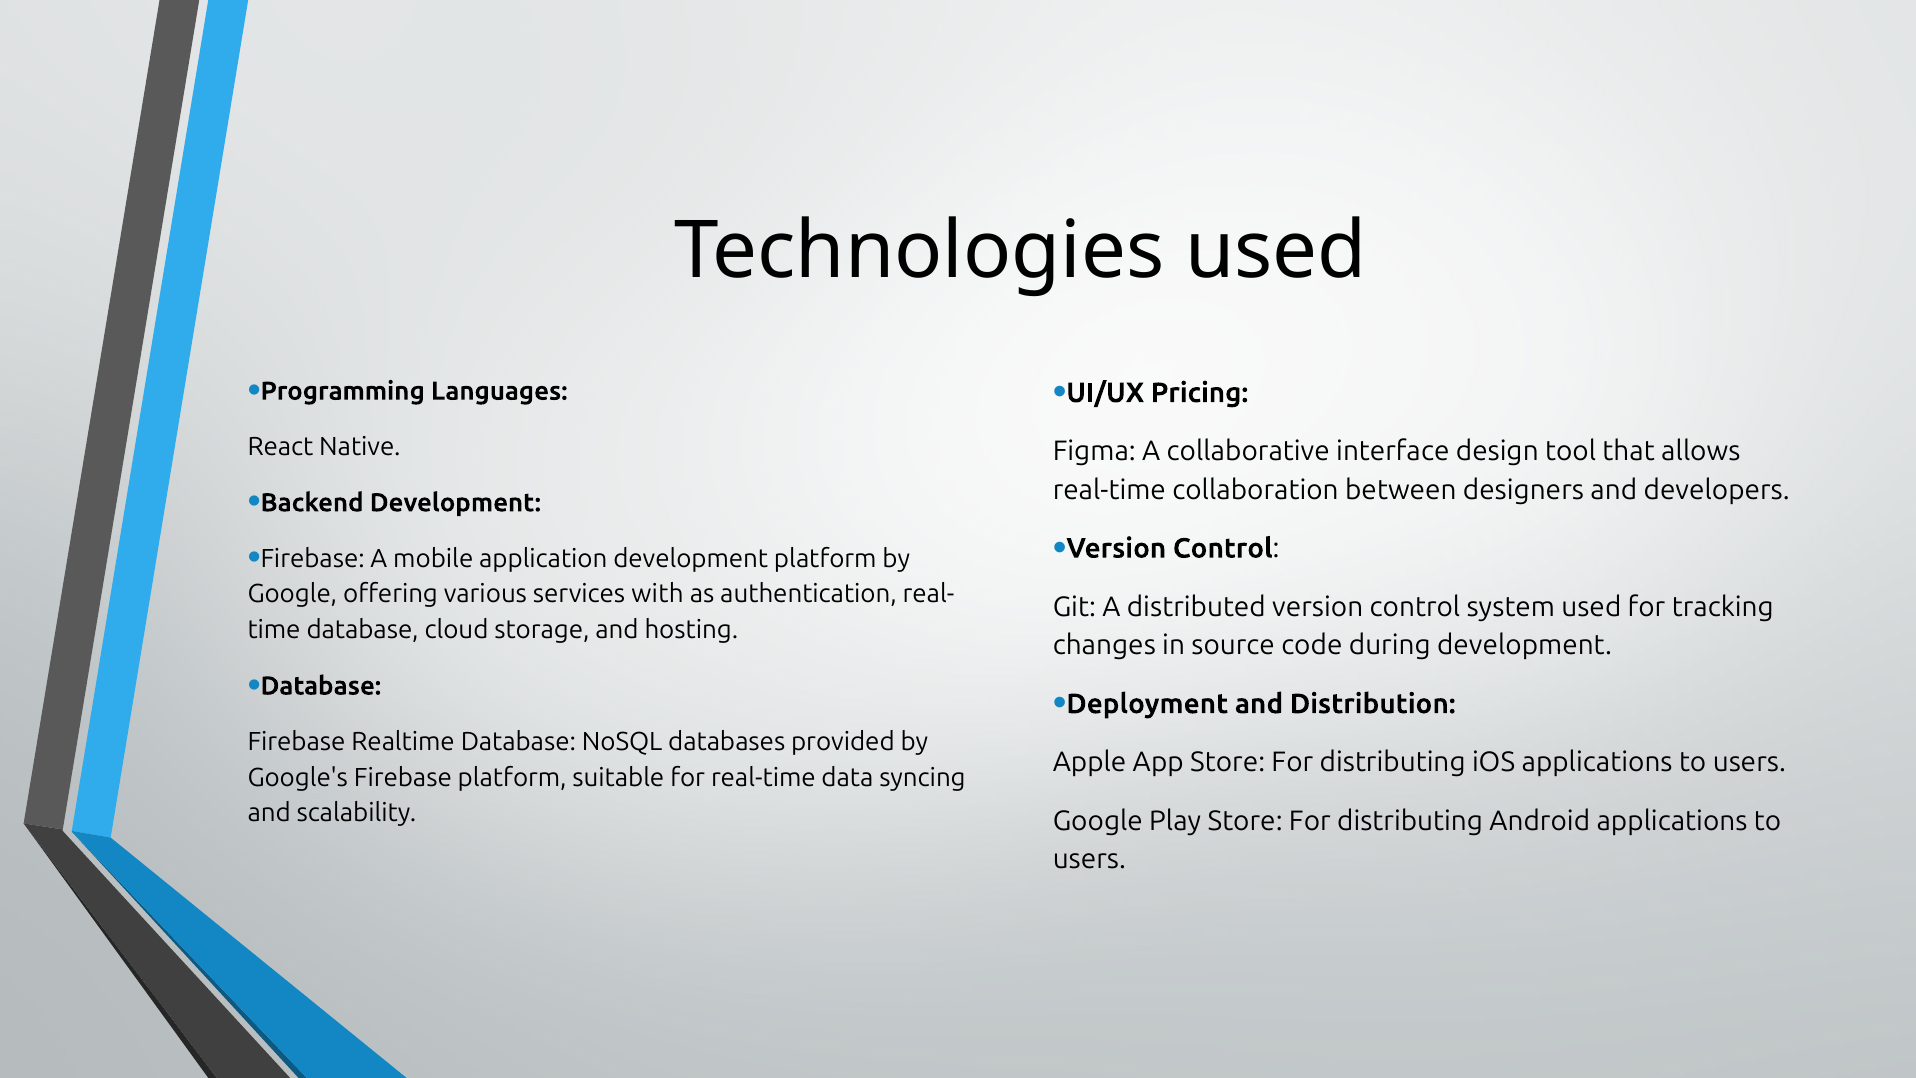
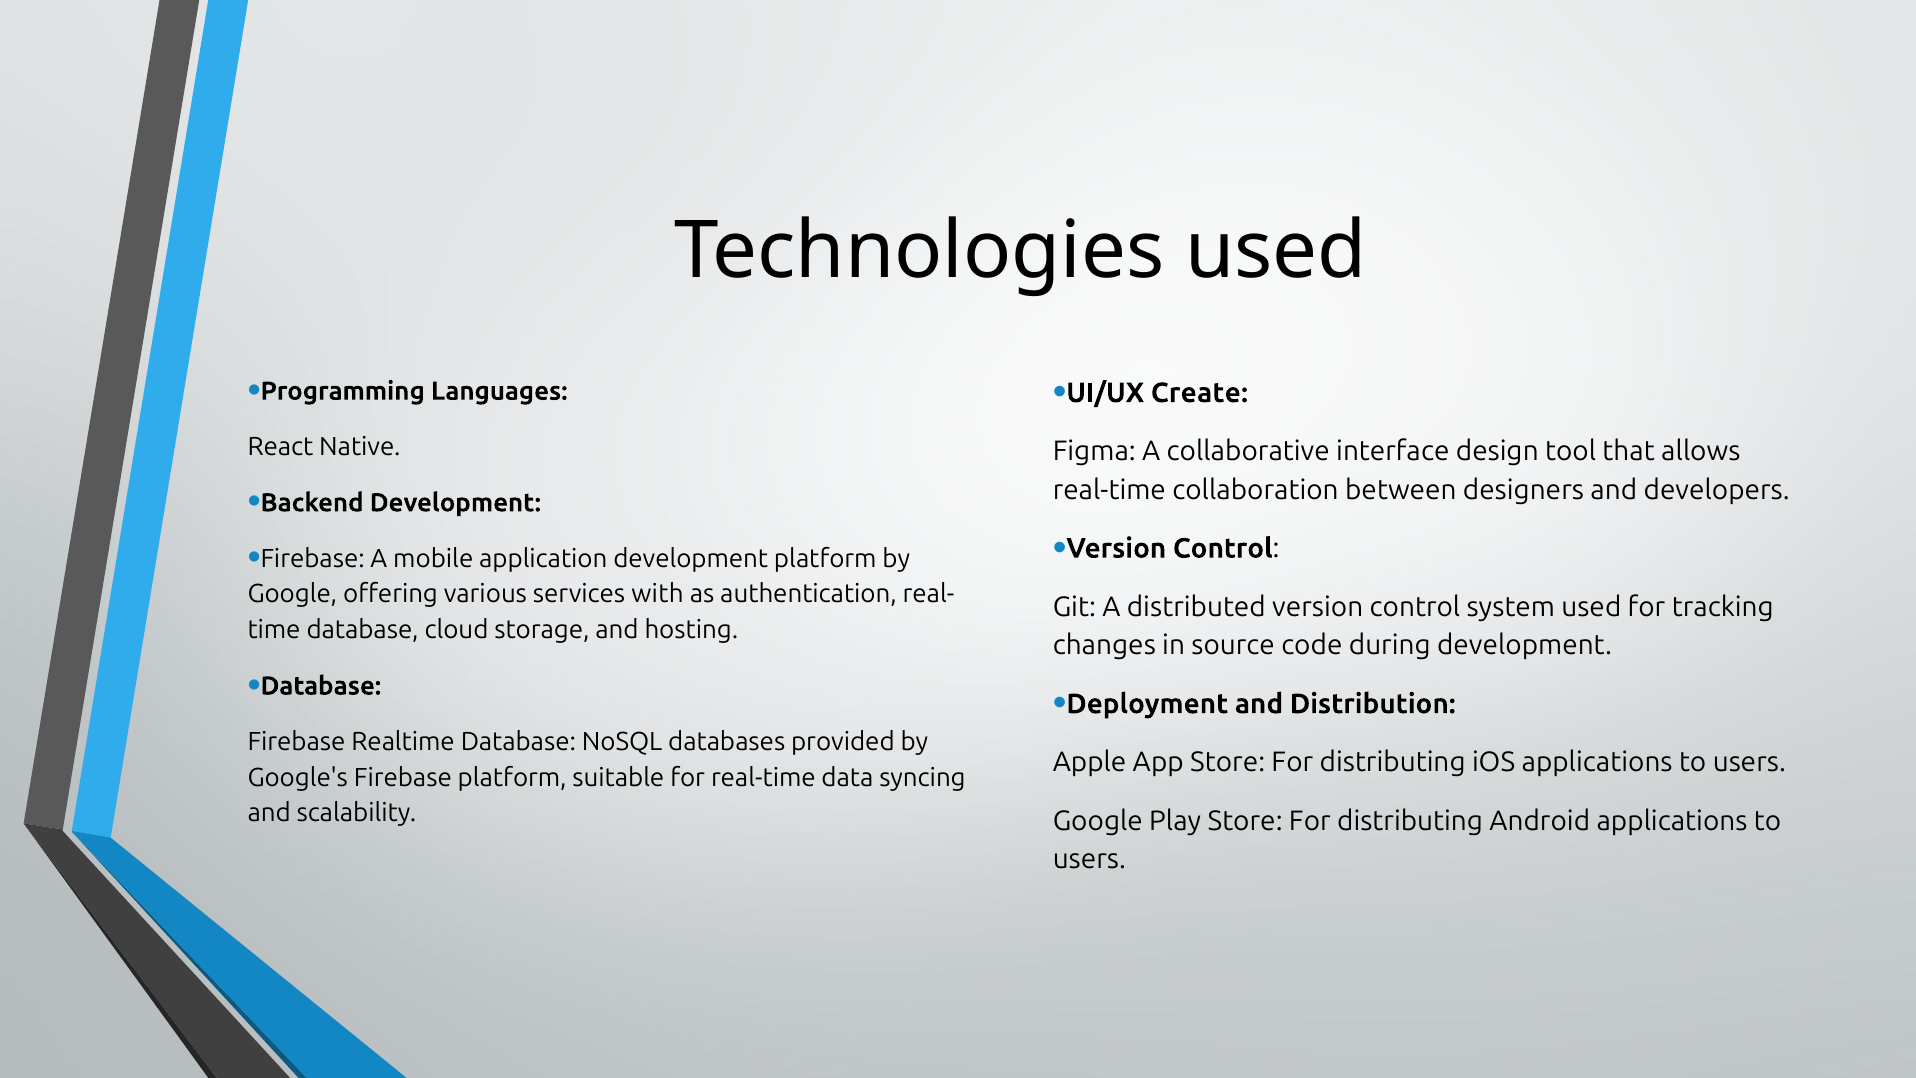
Pricing: Pricing -> Create (1199, 393)
